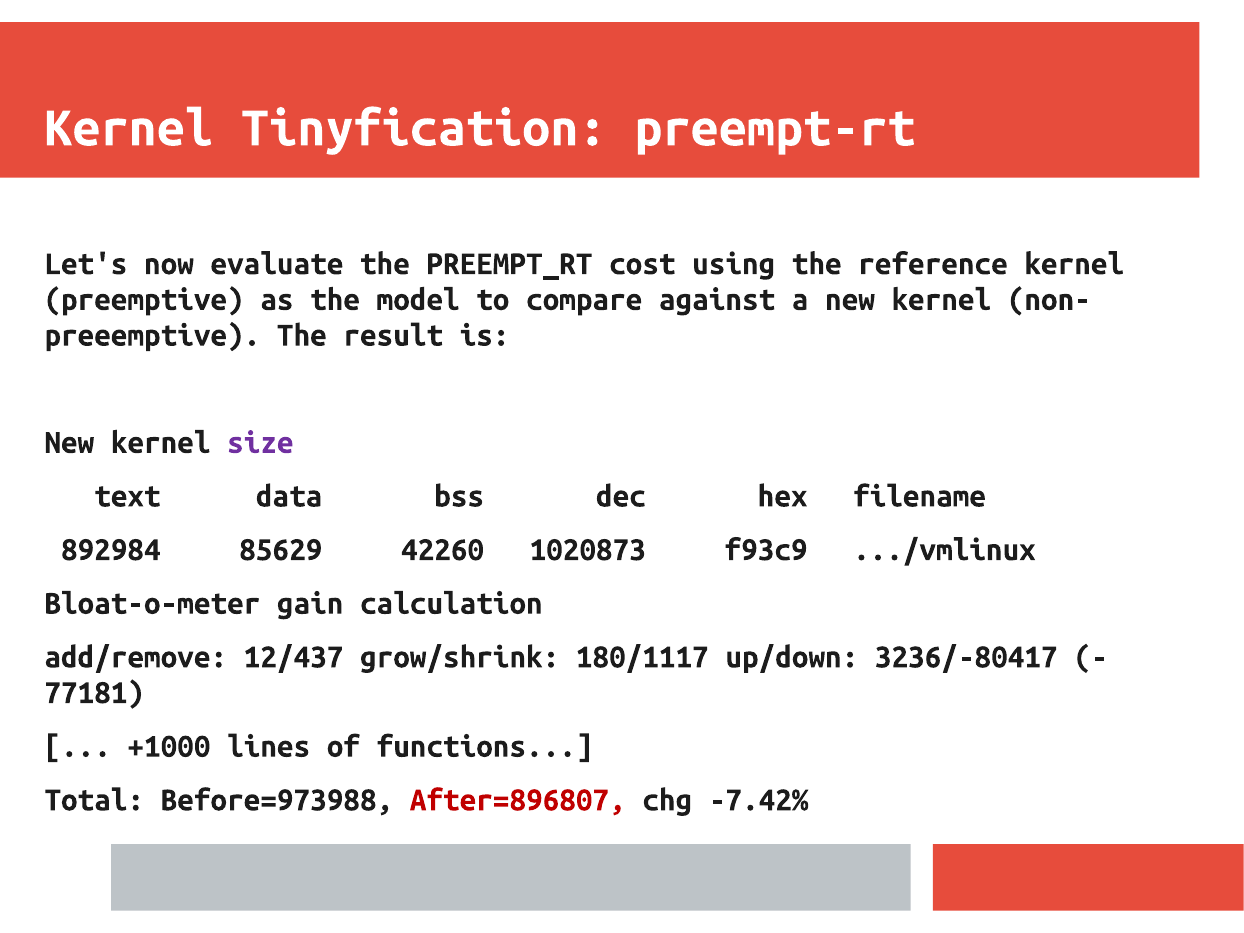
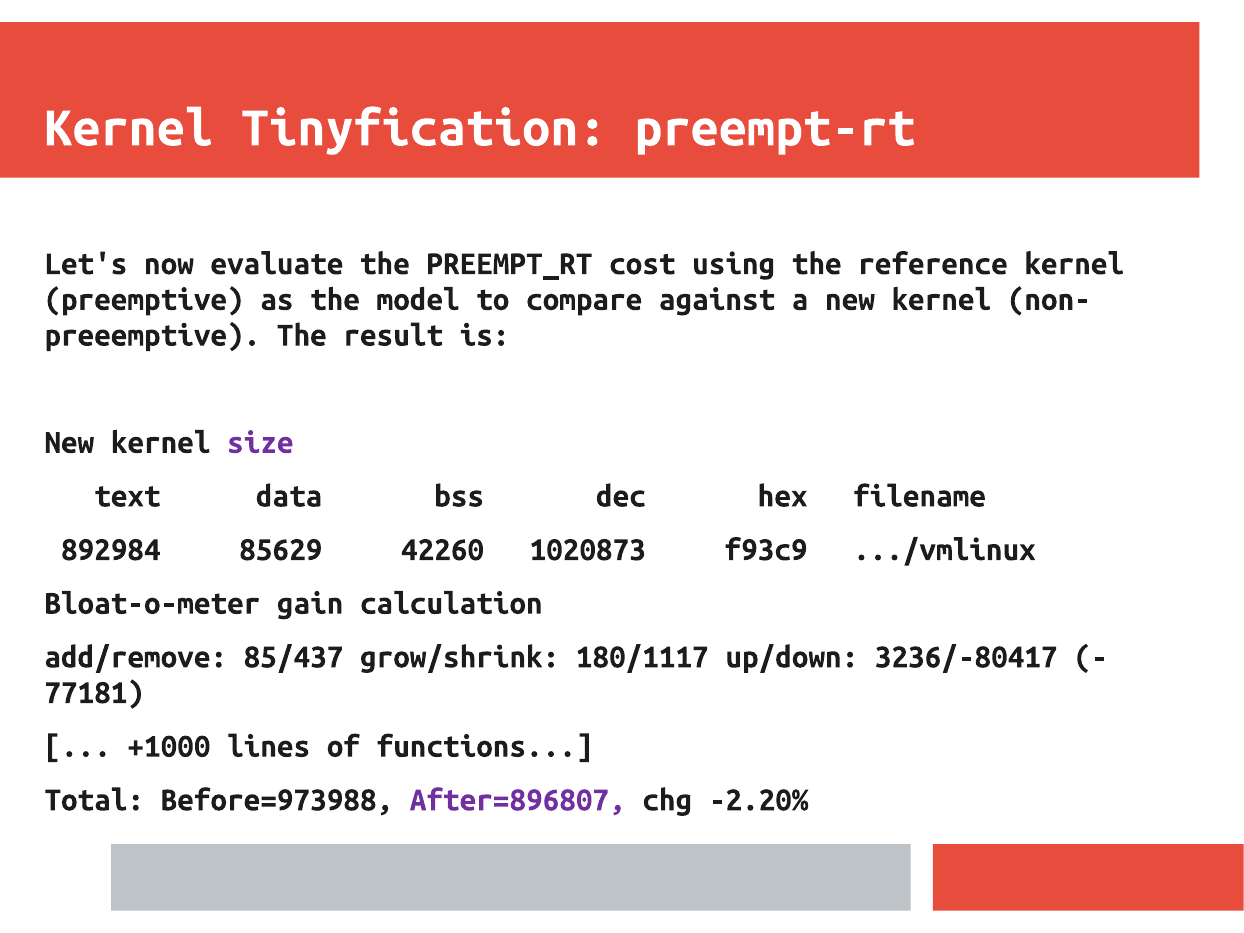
12/437: 12/437 -> 85/437 (294, 657)
After=896807 colour: red -> purple (518, 800)
-7.42%: -7.42% -> -2.20% (759, 800)
